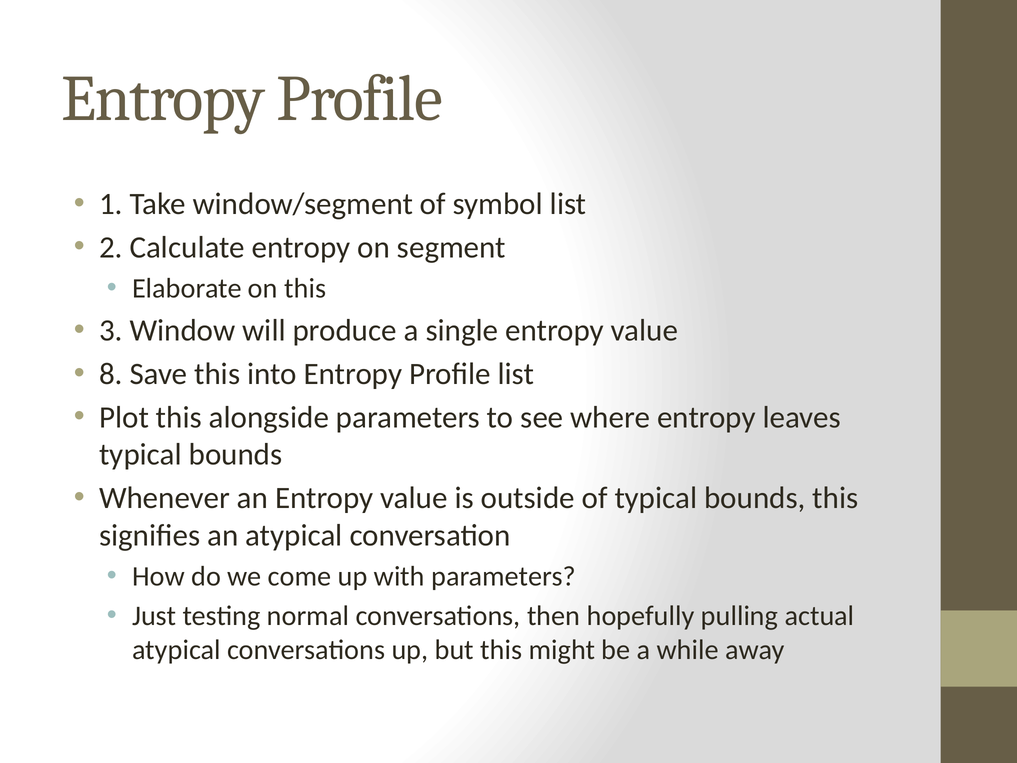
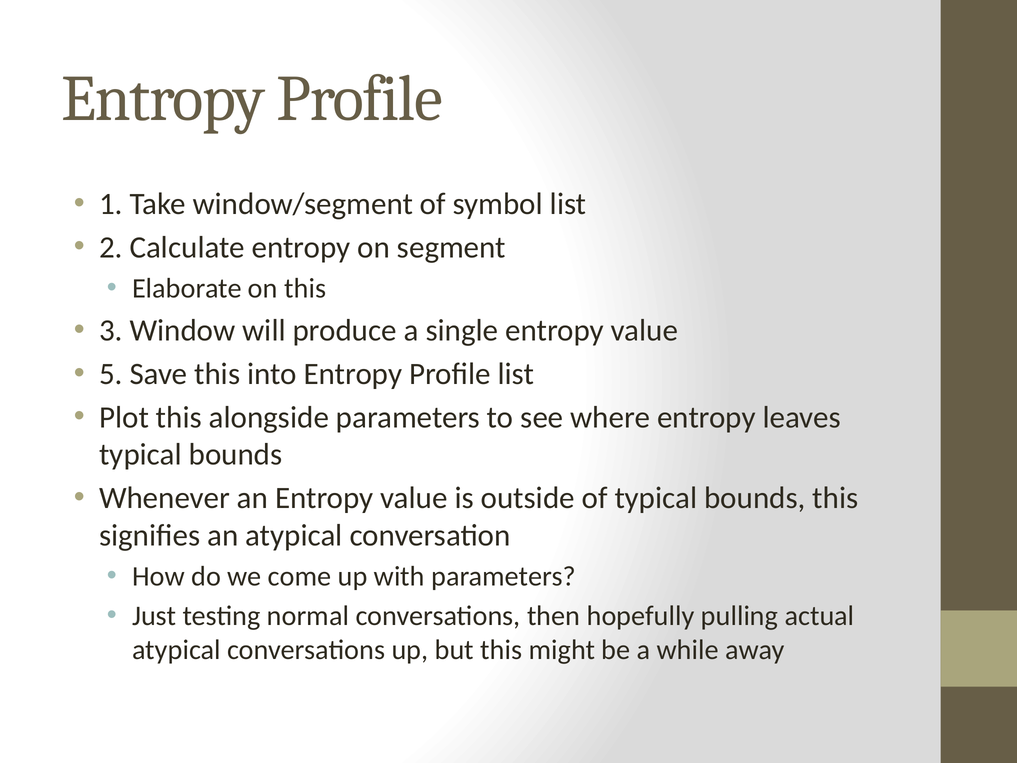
8: 8 -> 5 (111, 374)
